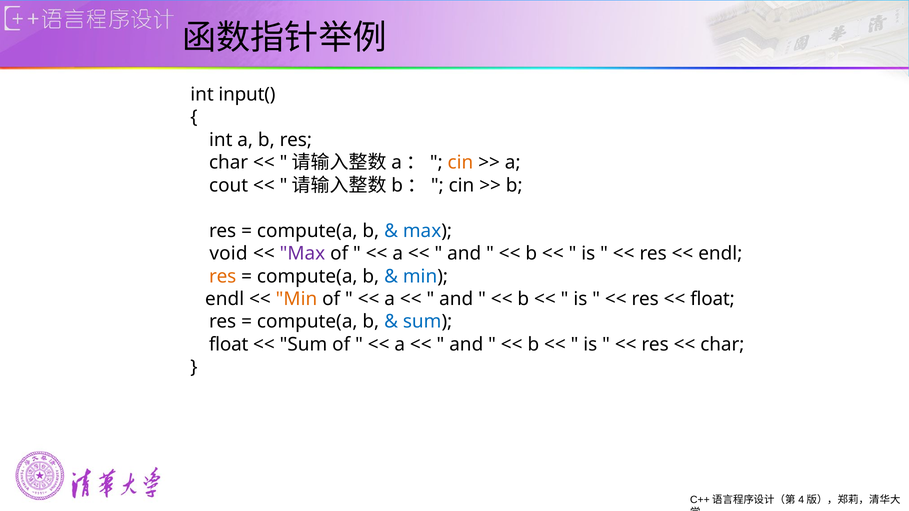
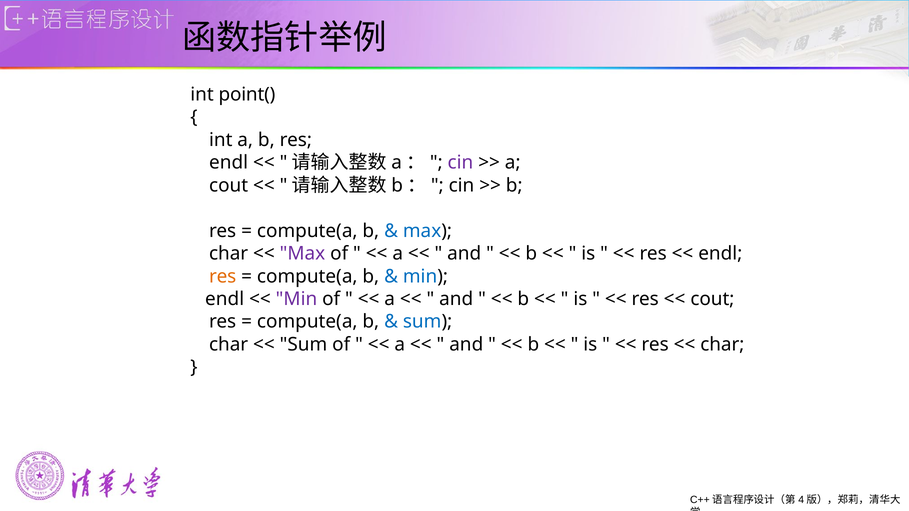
input(: input( -> point( (247, 95)
char: char -> endl (229, 163)
cin colour: orange -> purple (460, 163)
void: void -> char (229, 254)
Min colour: orange -> purple (296, 299)
float: float -> cout (712, 299)
float: float -> char (229, 344)
